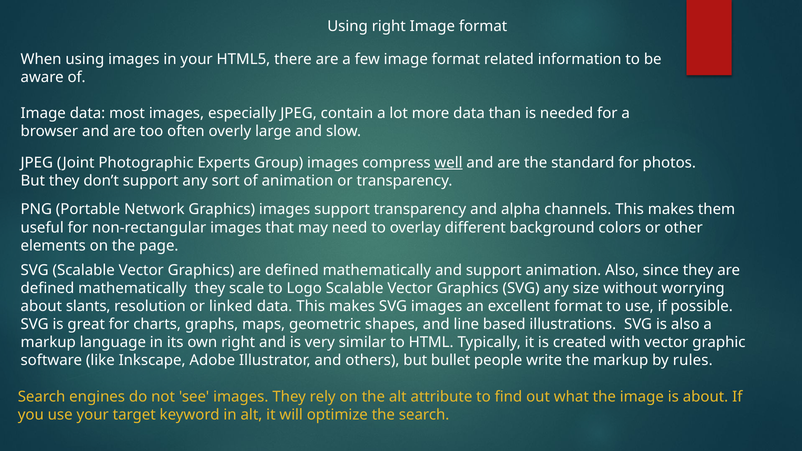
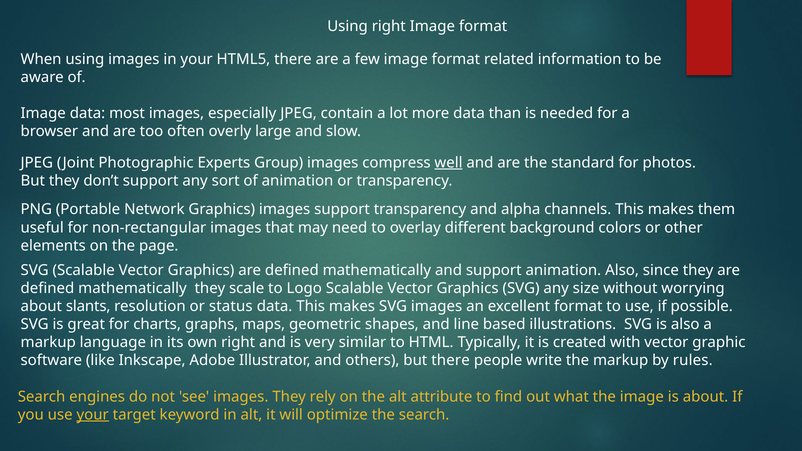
linked: linked -> status (231, 306)
but bullet: bullet -> there (451, 361)
your underline: none -> present (93, 415)
